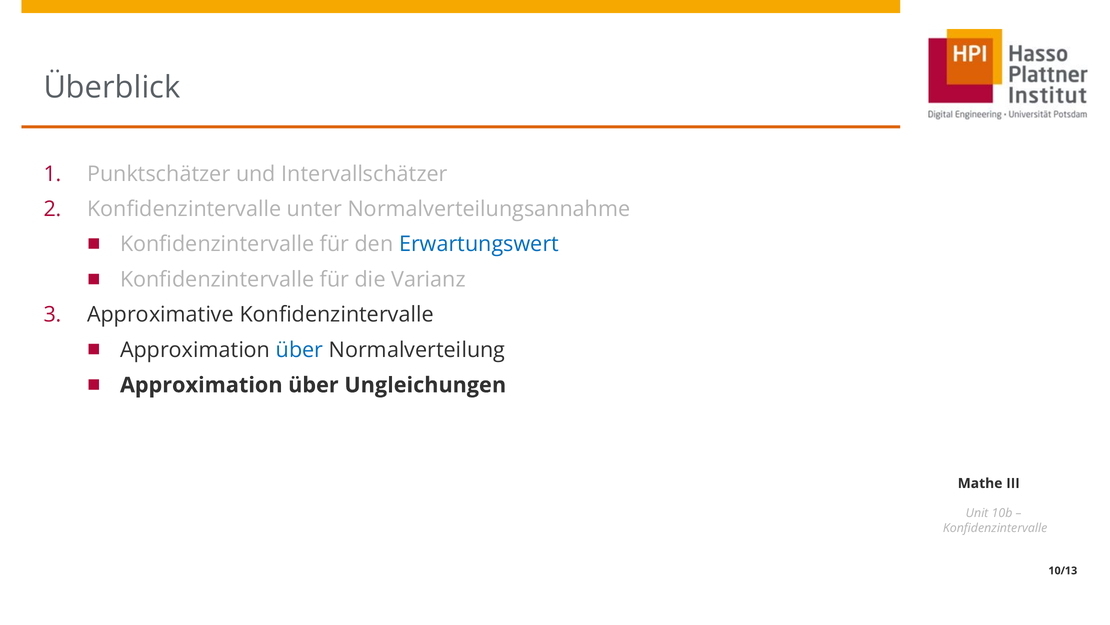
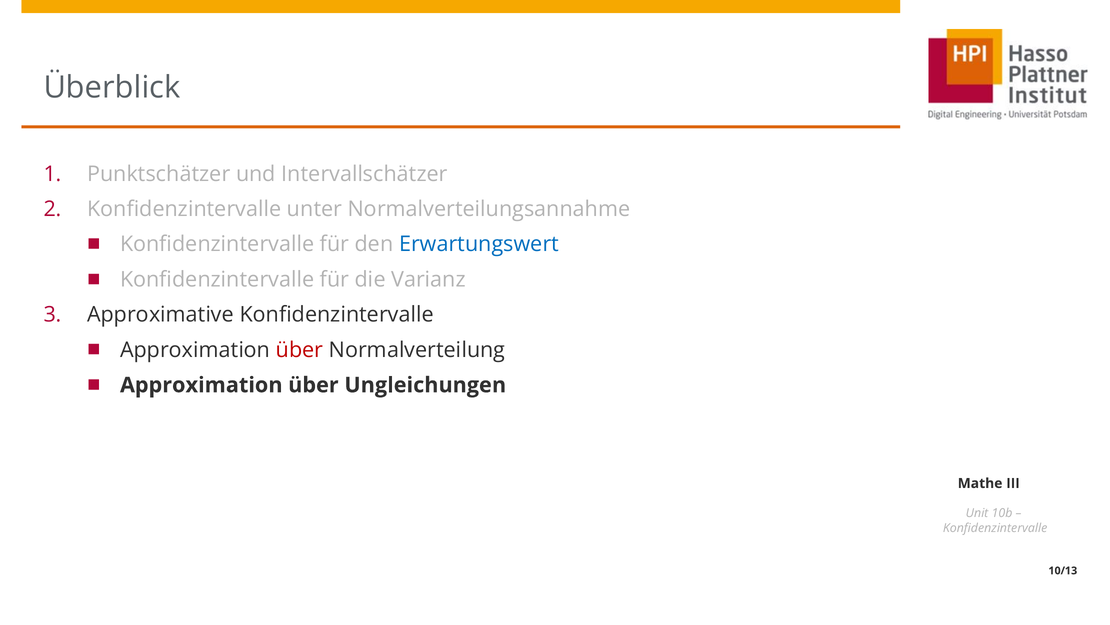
über colour: blue -> red (300, 350)
